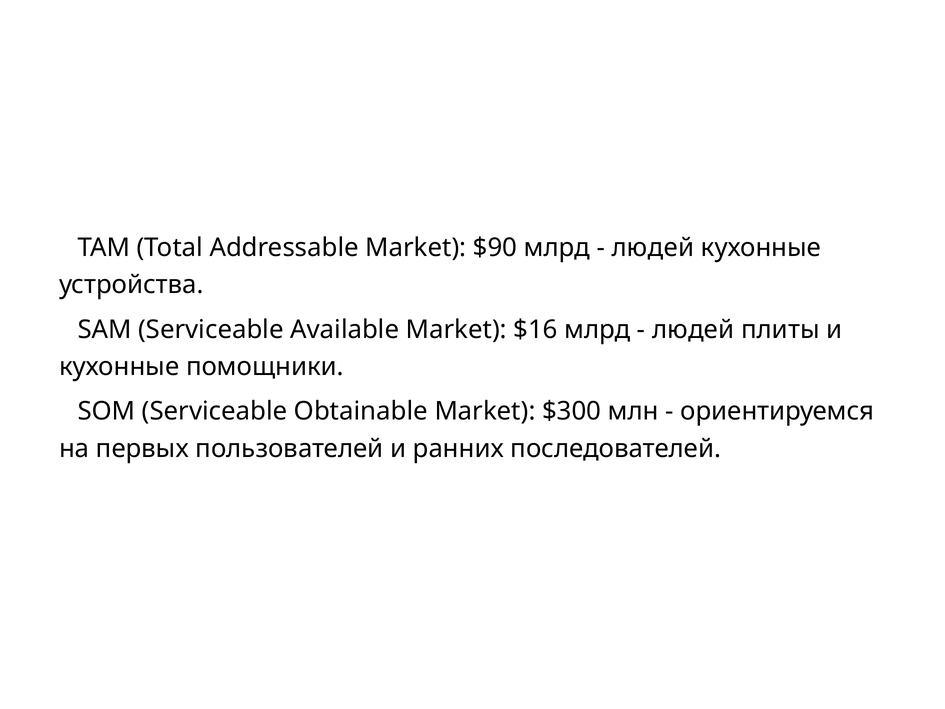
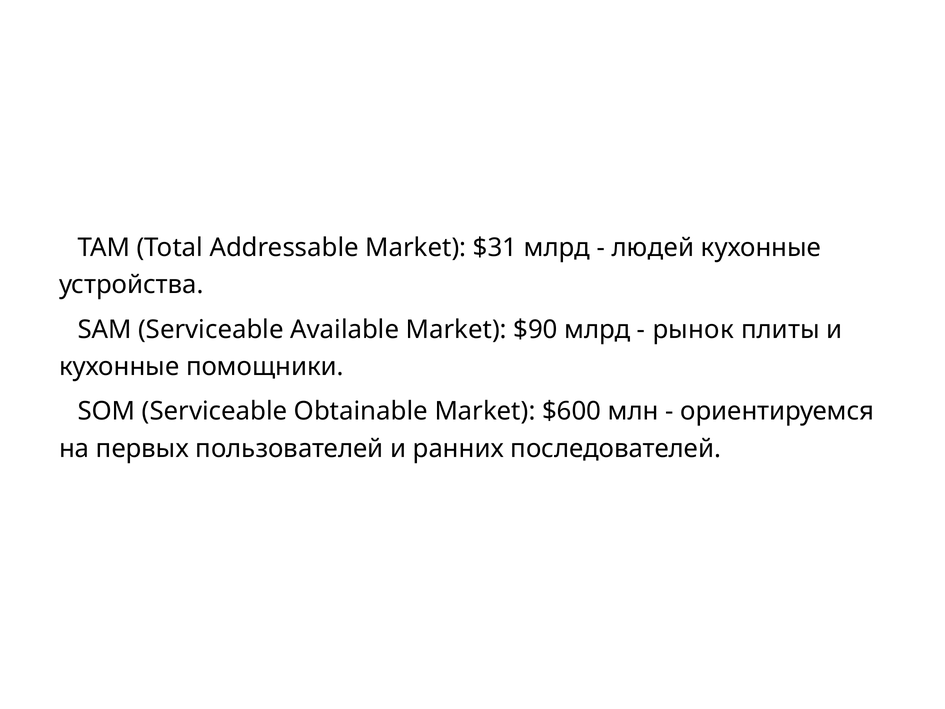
$90: $90 -> $31 (495, 248)
$16: $16 -> $90 (536, 329)
людей: людей -> рынок (693, 329)
$300: $300 -> $600 (572, 411)
